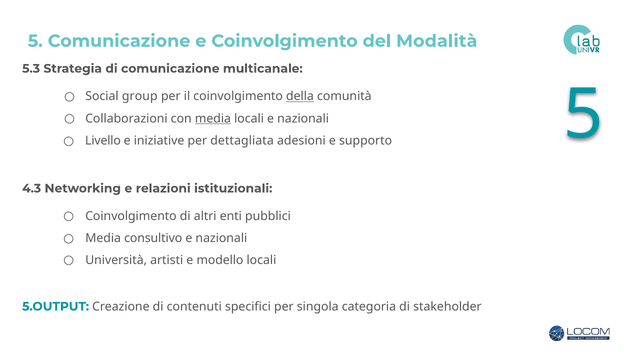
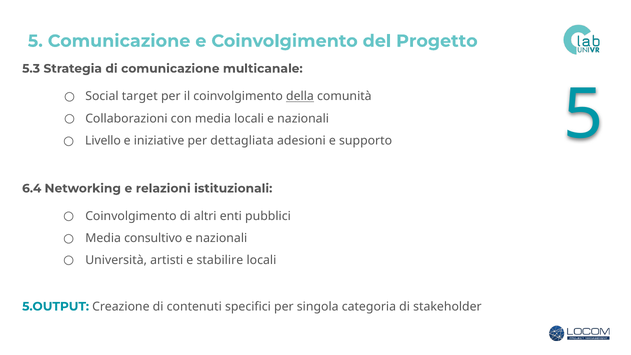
Modalità: Modalità -> Progetto (437, 41)
group: group -> target (140, 96)
media underline: present -> none (213, 118)
4.3: 4.3 -> 6.4 (32, 188)
modello: modello -> stabilire (220, 260)
